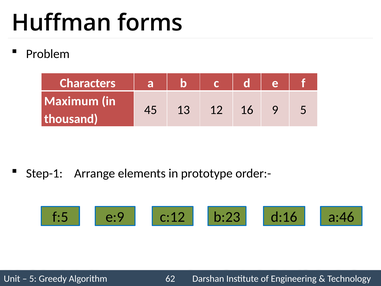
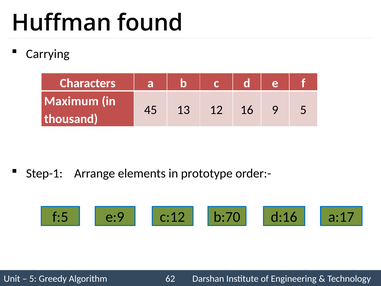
forms: forms -> found (150, 23)
Problem: Problem -> Carrying (48, 54)
b:23: b:23 -> b:70 (227, 217)
a:46: a:46 -> a:17 (341, 217)
